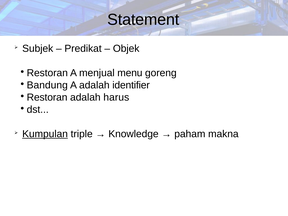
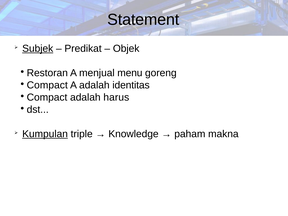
Subjek underline: none -> present (38, 49)
Bandung: Bandung -> Compact (47, 85)
identifier: identifier -> identitas (131, 85)
Restoran: Restoran -> Compact (47, 97)
